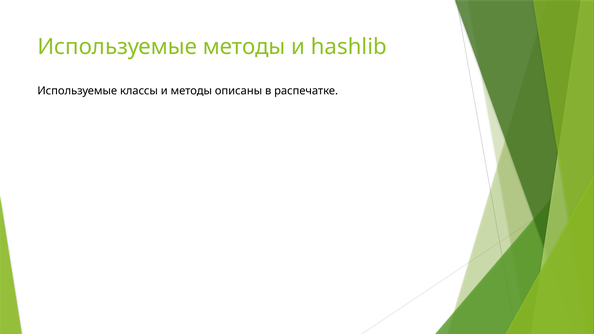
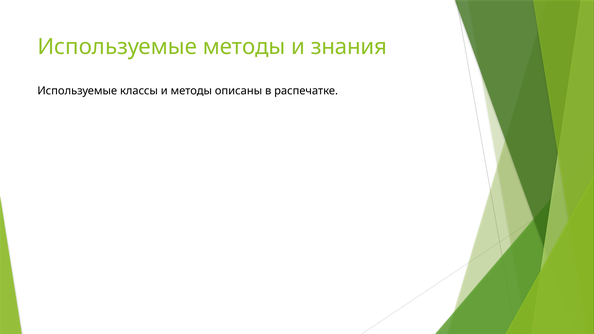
hashlib: hashlib -> знания (349, 47)
